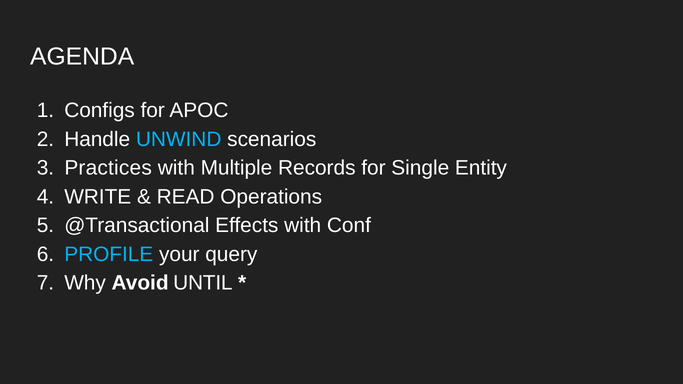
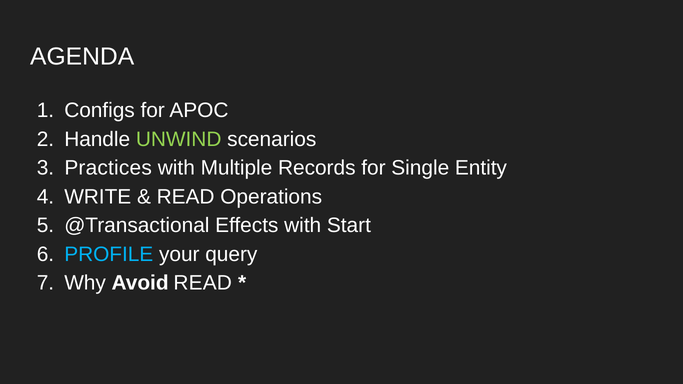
UNWIND colour: light blue -> light green (179, 139)
Conf: Conf -> Start (349, 226)
Avoid UNTIL: UNTIL -> READ (203, 283)
